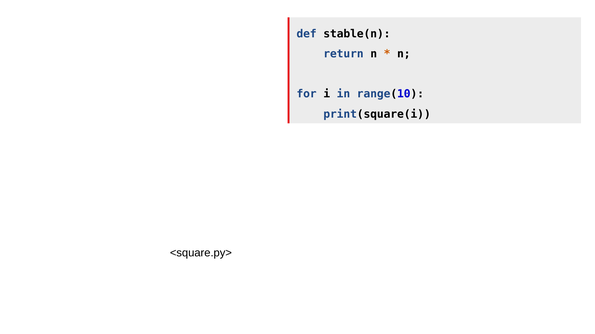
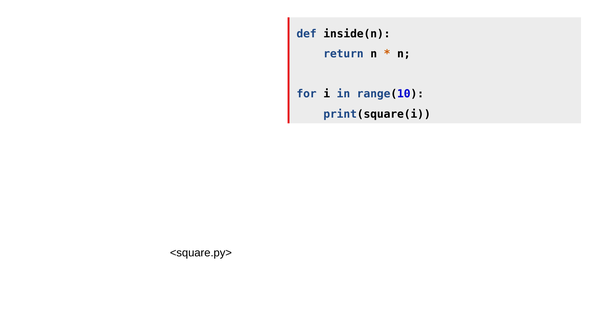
stable(n: stable(n -> inside(n (357, 34)
